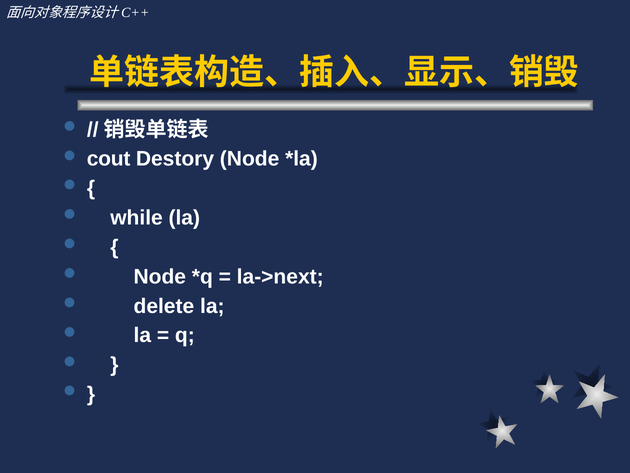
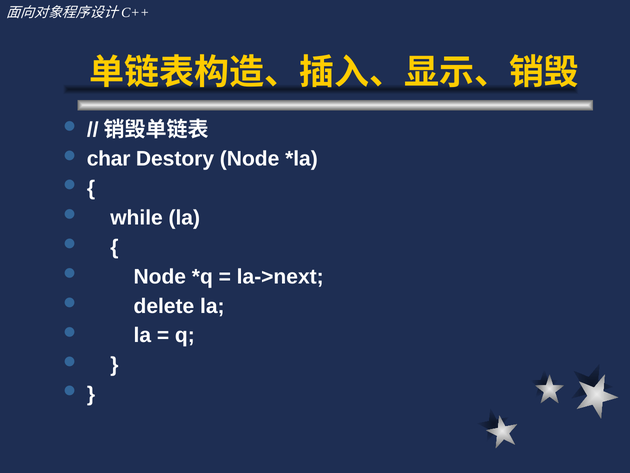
cout: cout -> char (109, 159)
